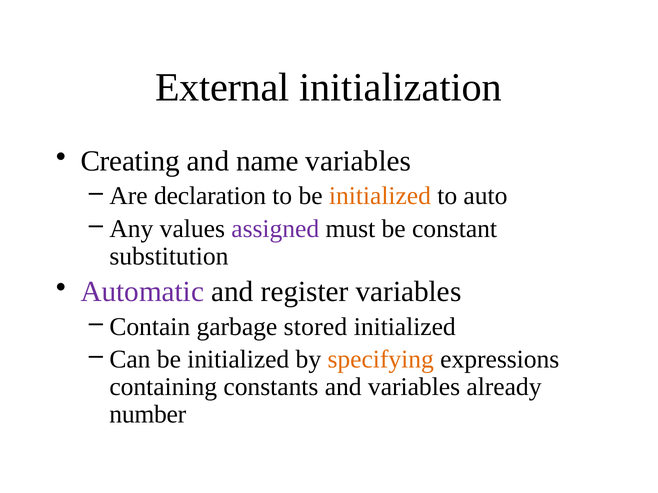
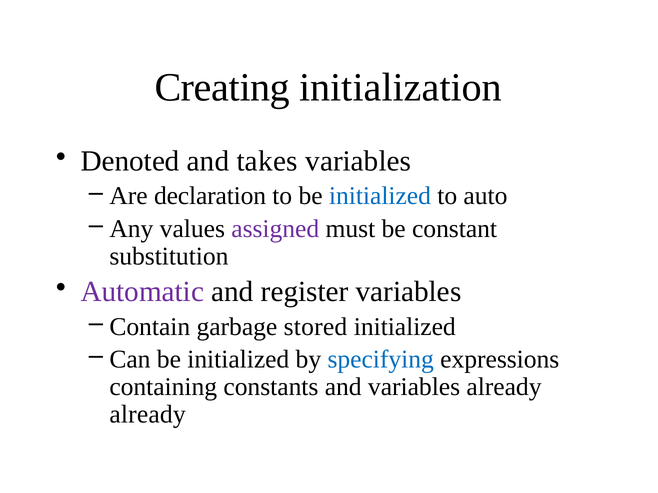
External: External -> Creating (222, 88)
Creating: Creating -> Denoted (130, 161)
name: name -> takes (267, 161)
initialized colour: orange -> blue (380, 196)
specifying colour: orange -> blue (381, 360)
number: number -> already (148, 415)
